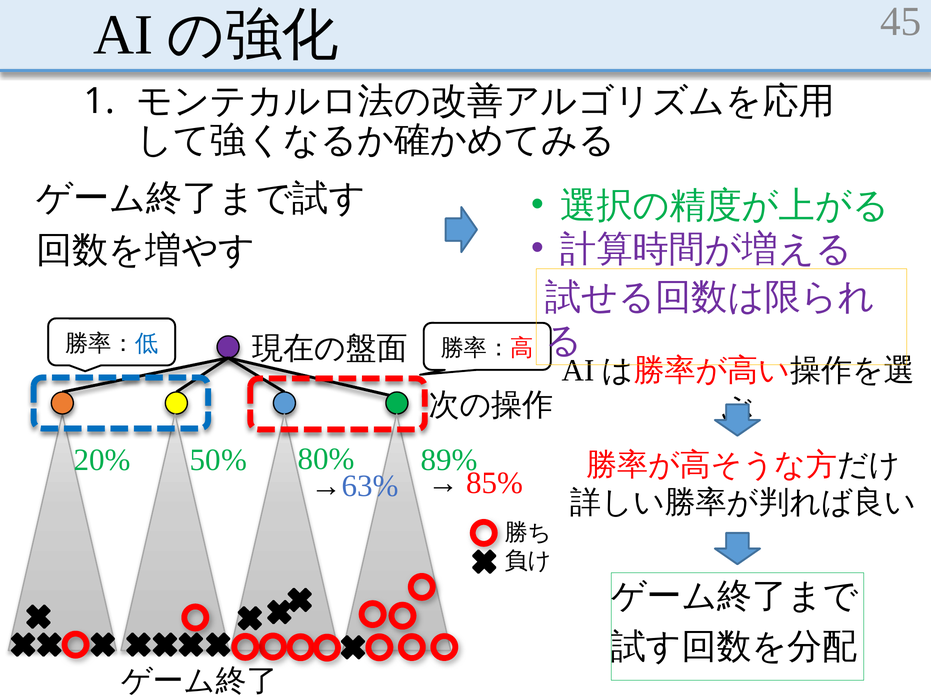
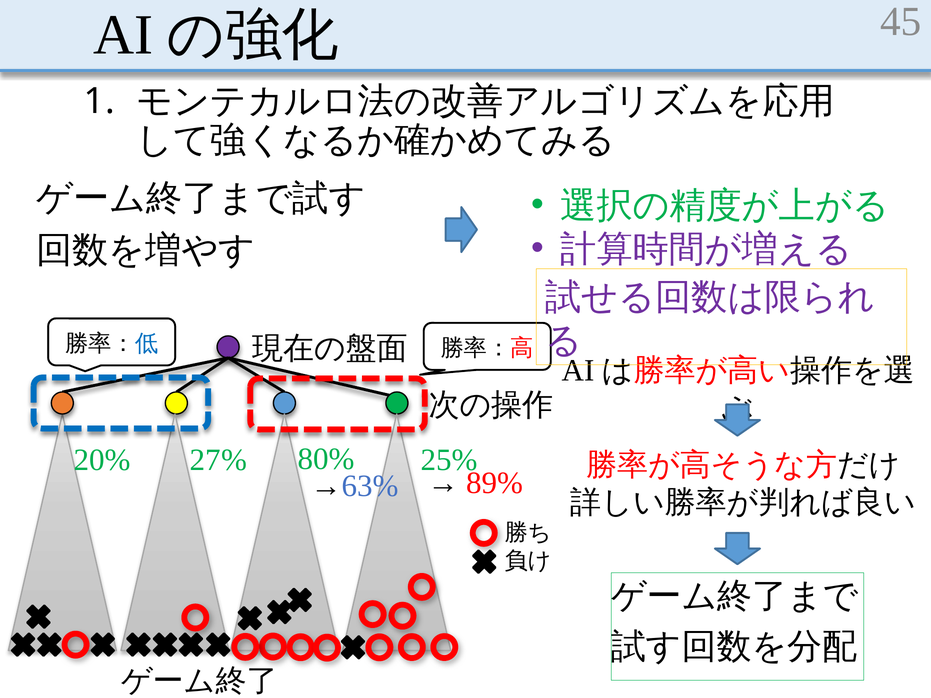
50%: 50% -> 27% (218, 460)
89%: 89% -> 25% (449, 460)
85%: 85% -> 89% (495, 483)
